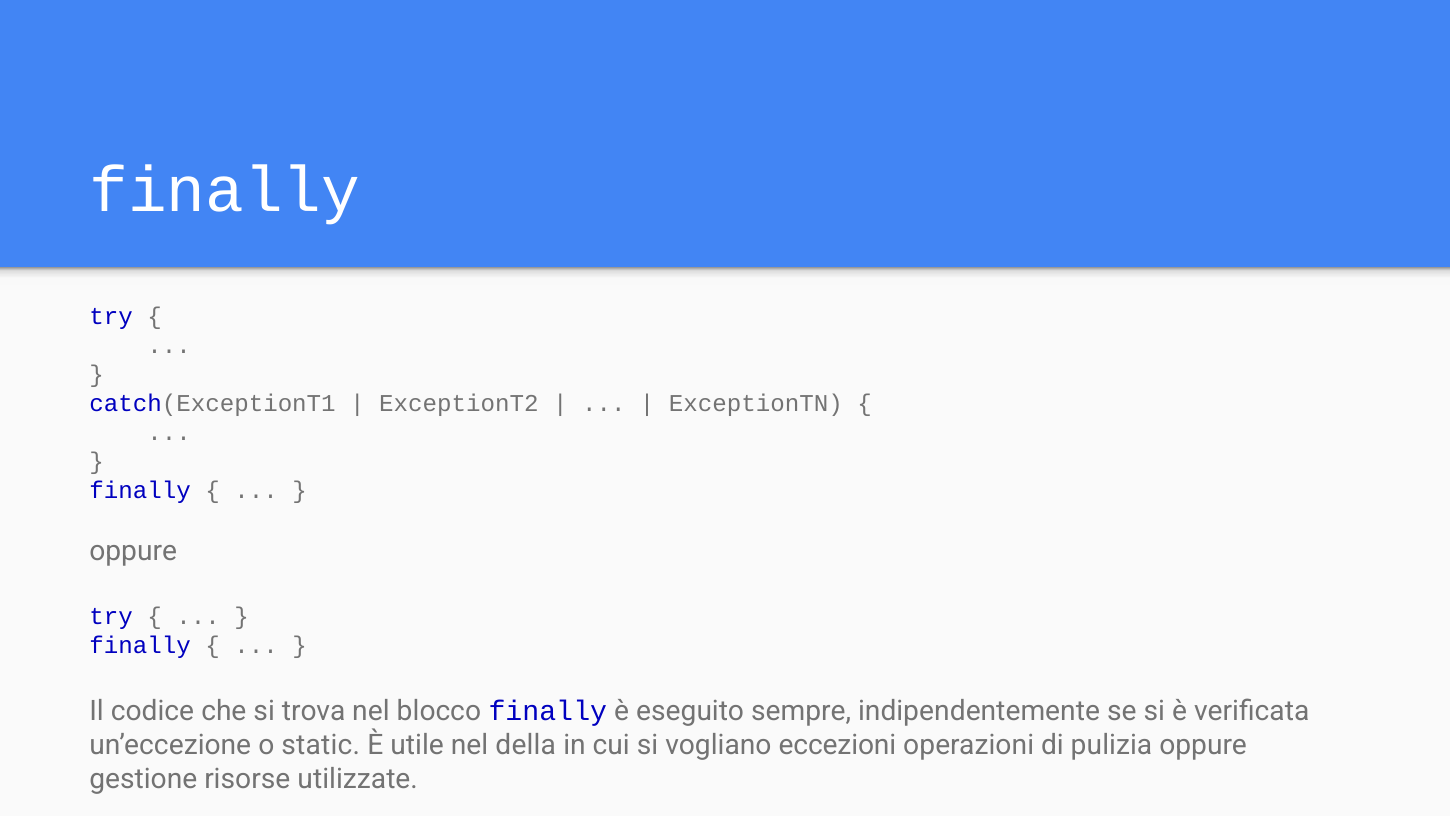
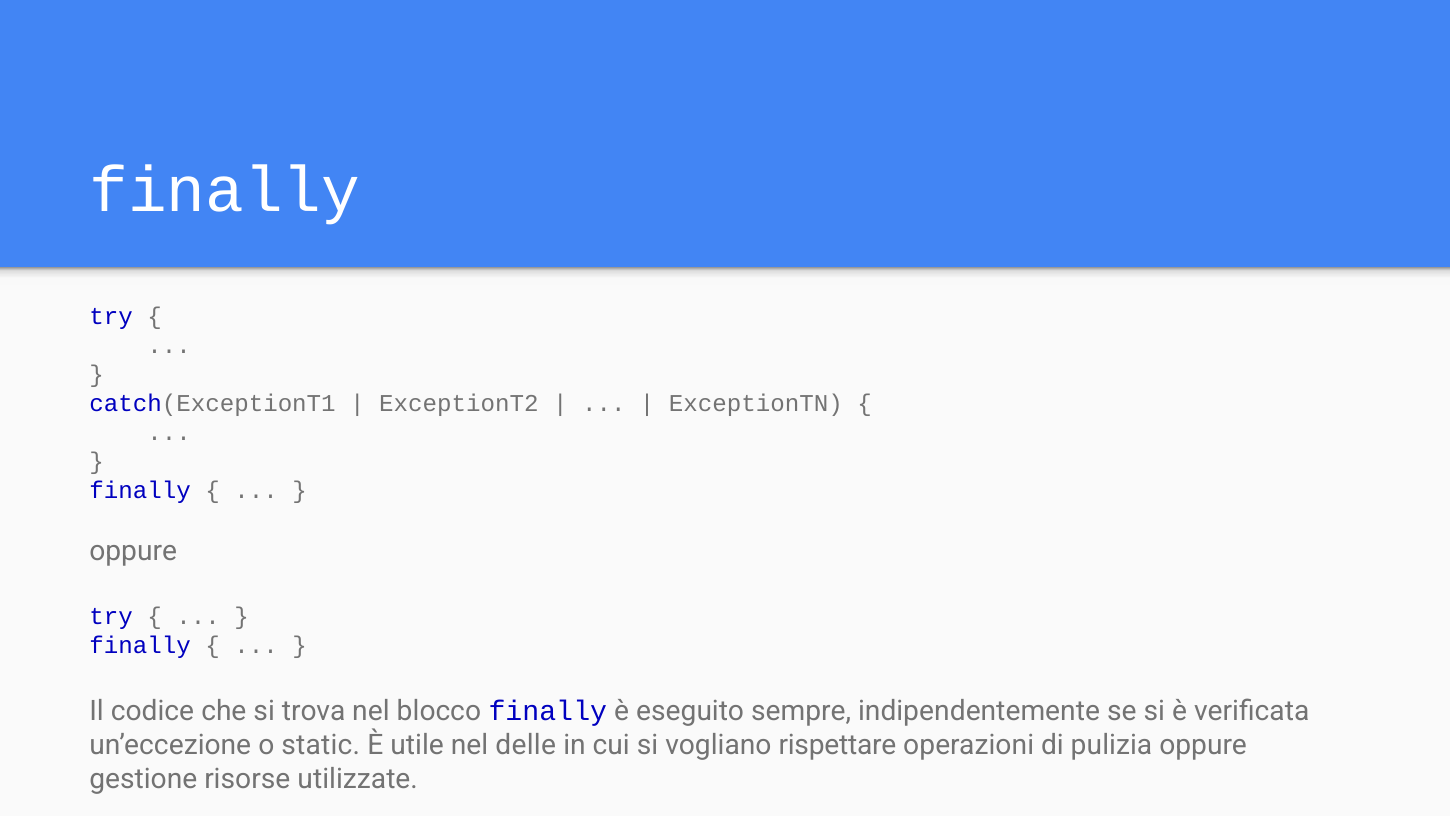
della: della -> delle (526, 745)
eccezioni: eccezioni -> rispettare (837, 745)
